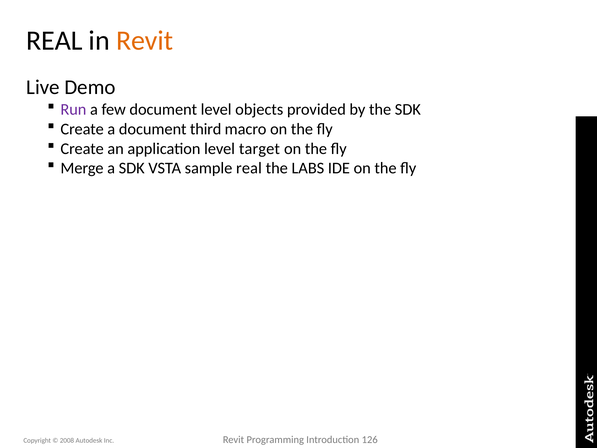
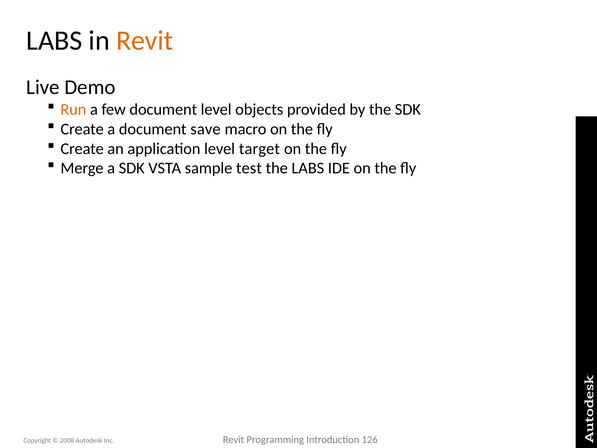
REAL: REAL -> LABS (54, 41)
Run colour: purple -> orange (73, 109)
third: third -> save (205, 129)
sample real: real -> test (249, 168)
